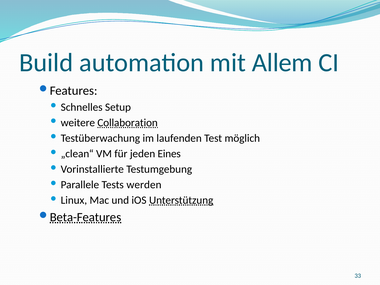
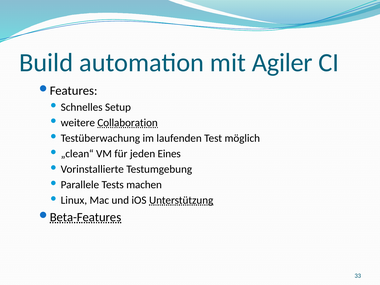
Allem: Allem -> Agiler (282, 63)
werden: werden -> machen (144, 185)
